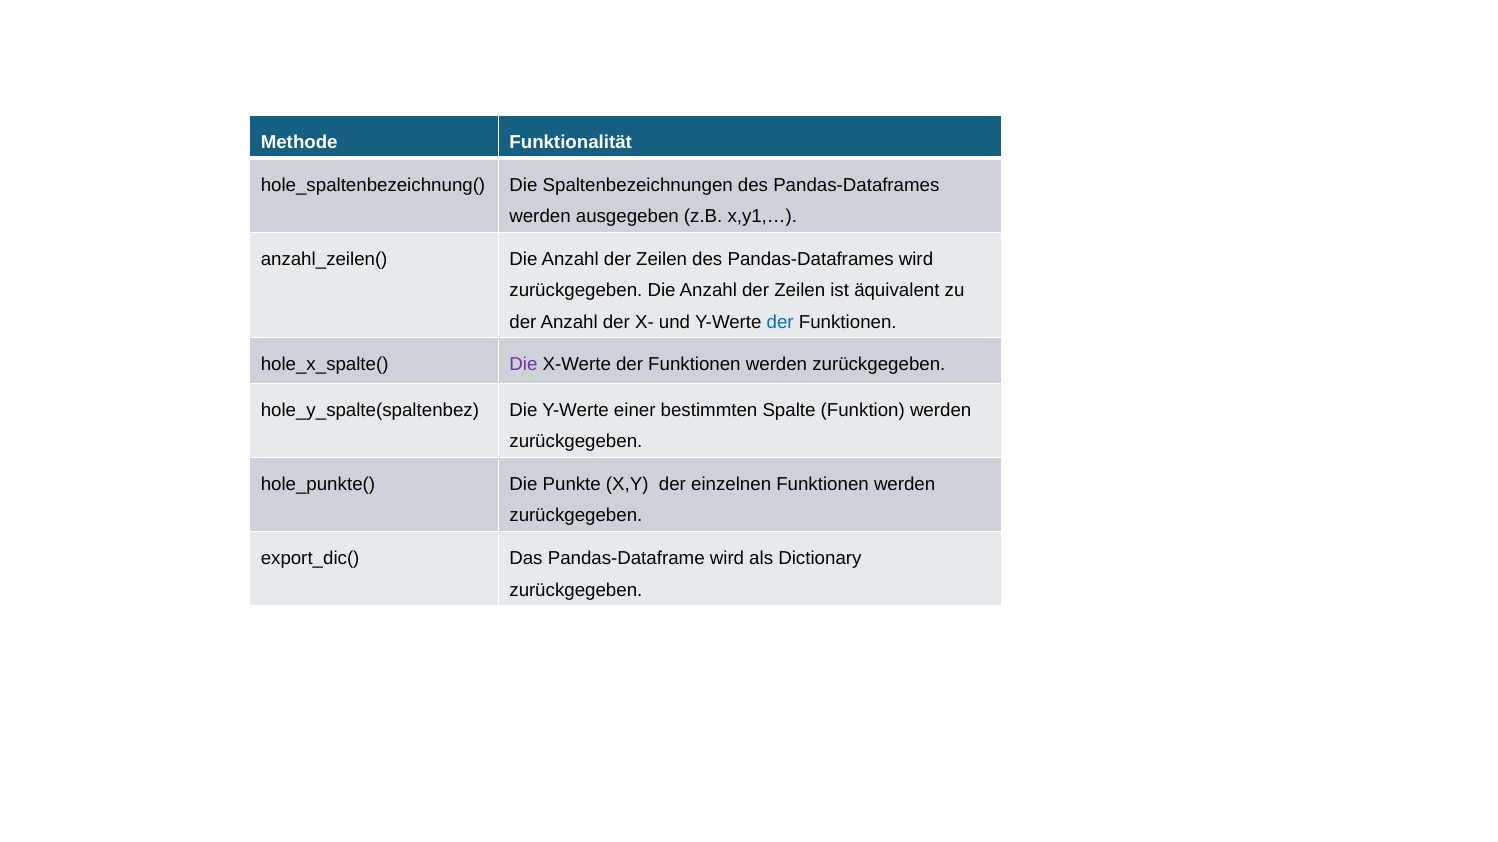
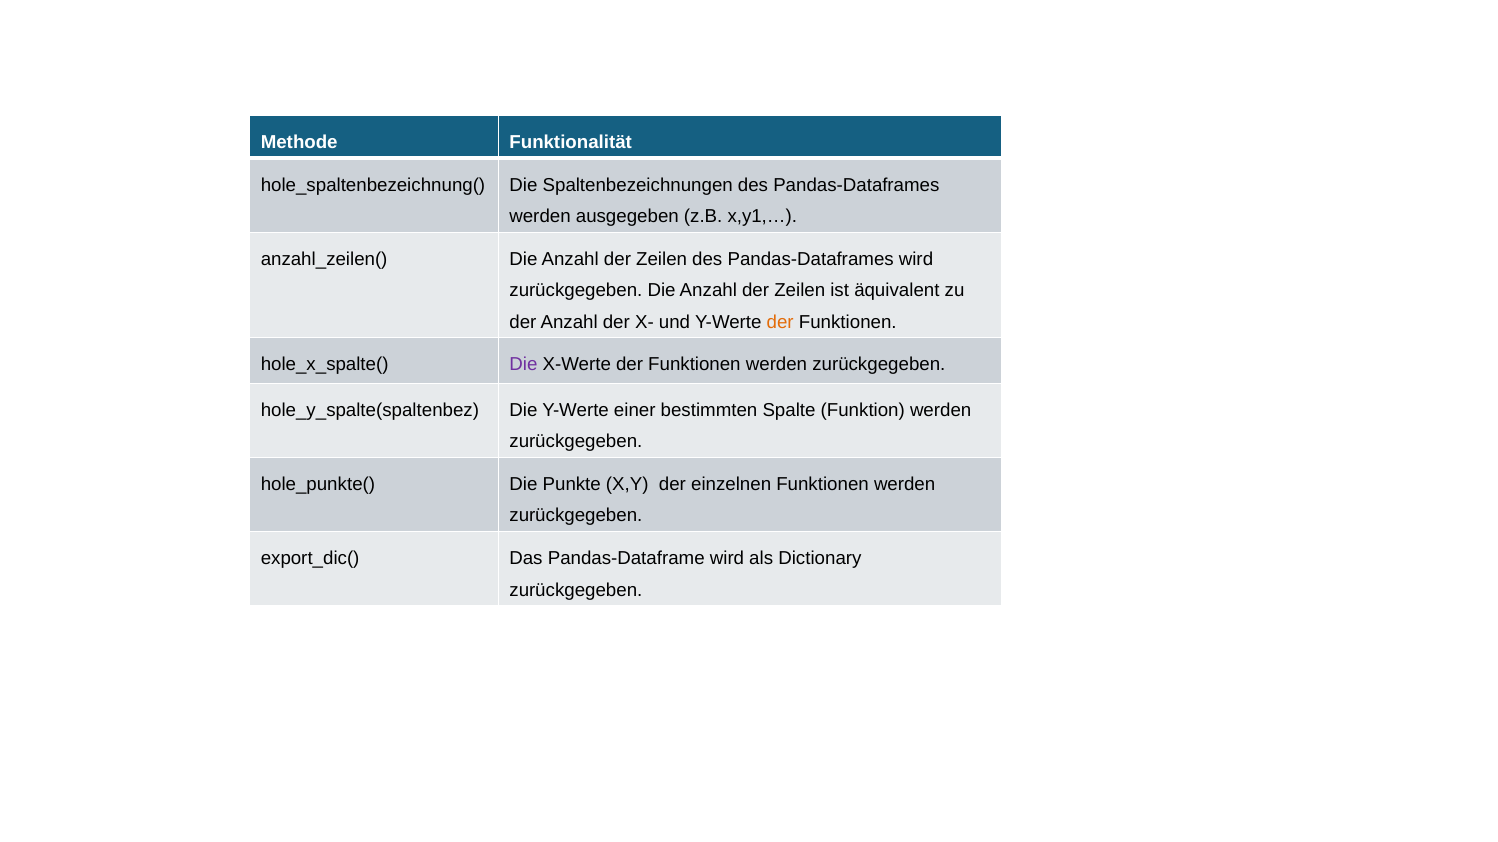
der colour: blue -> orange (780, 322)
